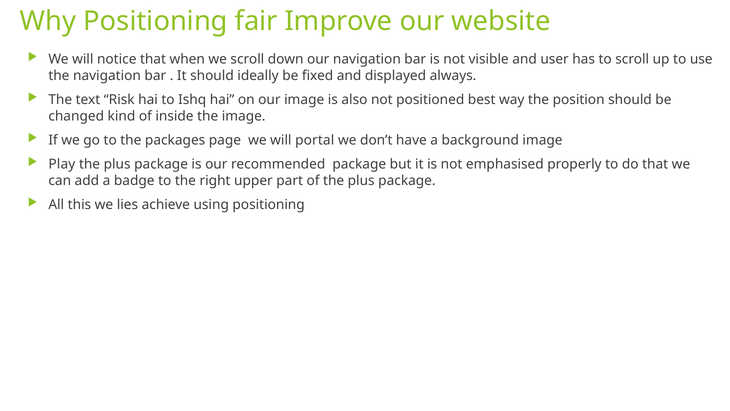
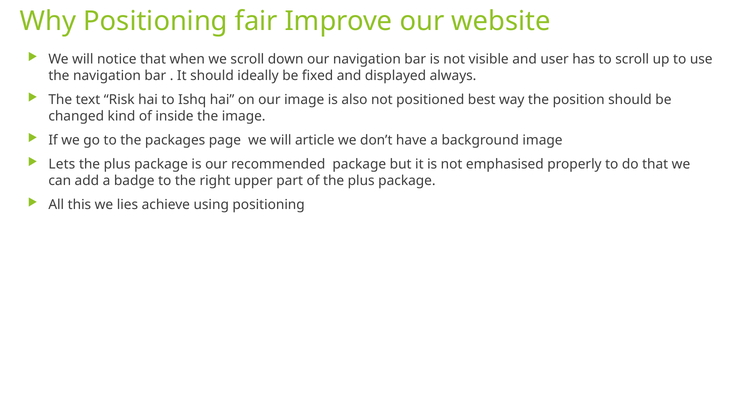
portal: portal -> article (315, 140)
Play: Play -> Lets (62, 164)
